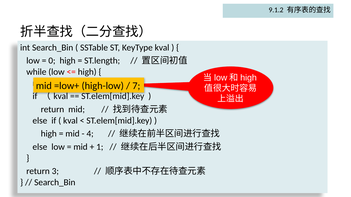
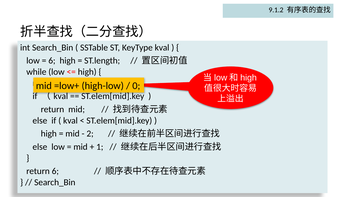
0: 0 -> 6 (52, 61)
7: 7 -> 0 (136, 86)
4: 4 -> 2 (90, 134)
return 3: 3 -> 6 (55, 171)
